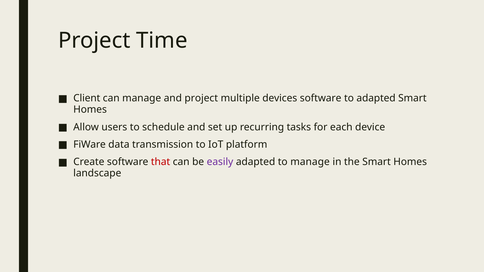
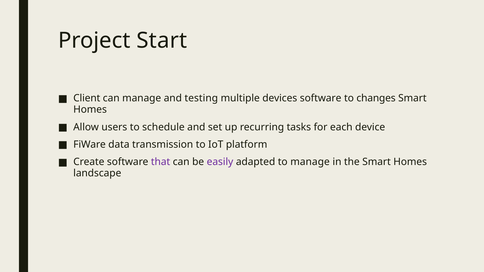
Time: Time -> Start (162, 41)
and project: project -> testing (201, 98)
to adapted: adapted -> changes (376, 98)
that colour: red -> purple (161, 162)
